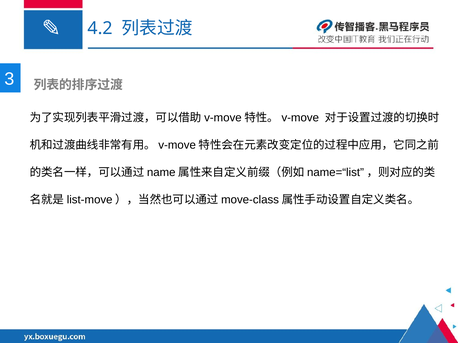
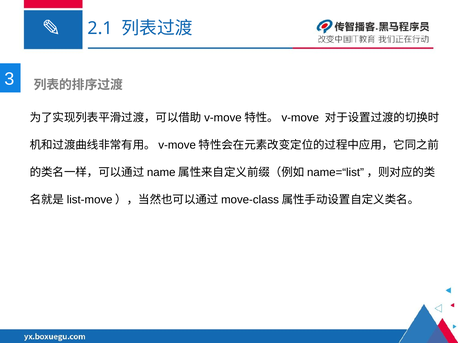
4.2: 4.2 -> 2.1 (100, 28)
